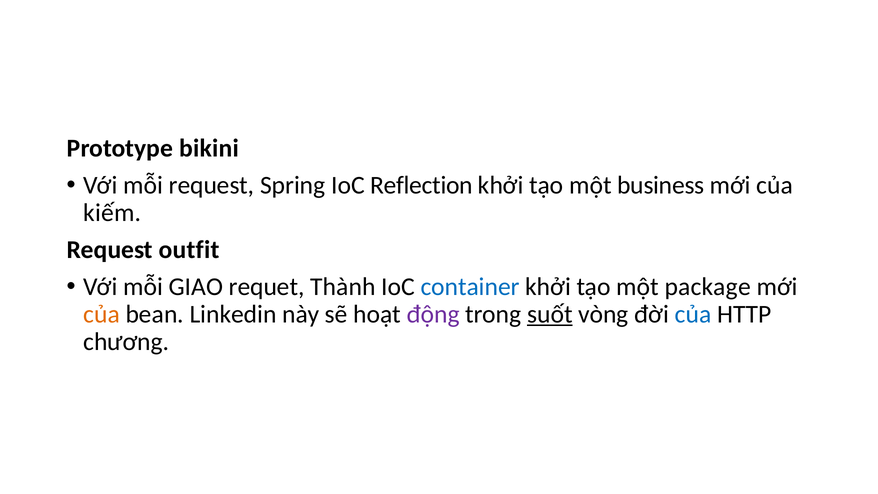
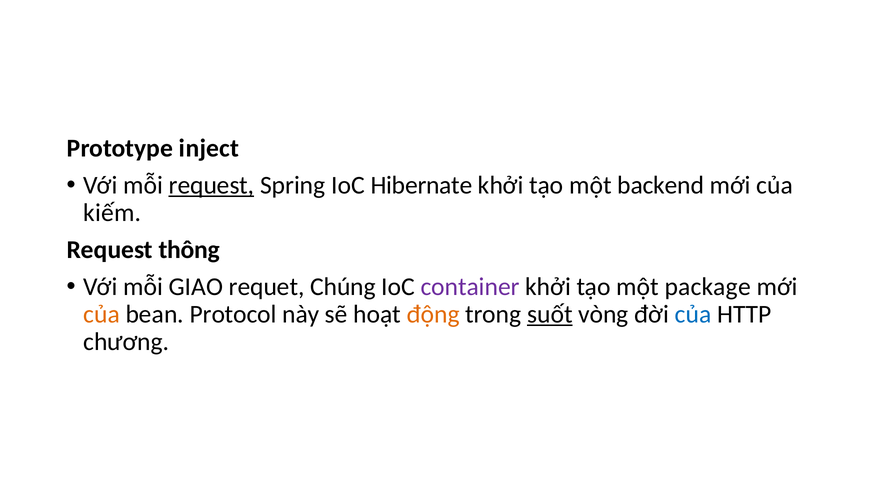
bikini: bikini -> inject (209, 148)
request underline: none -> present (212, 185)
Reflection: Reflection -> Hibernate (421, 185)
business: business -> backend (661, 185)
outfit: outfit -> thông (189, 250)
Thành: Thành -> Chúng (343, 287)
container colour: blue -> purple (470, 287)
Linkedin: Linkedin -> Protocol (233, 314)
động colour: purple -> orange (433, 314)
